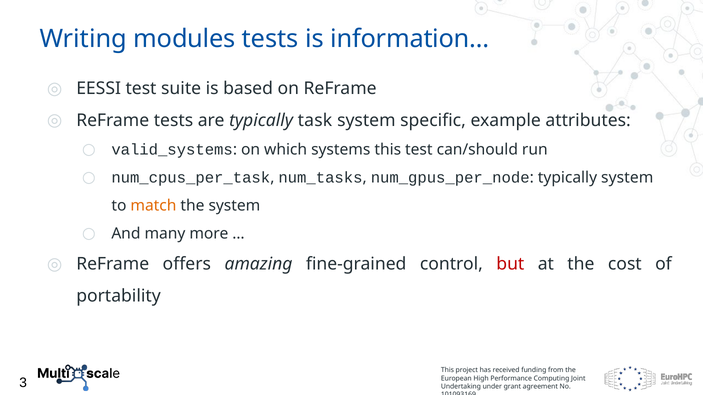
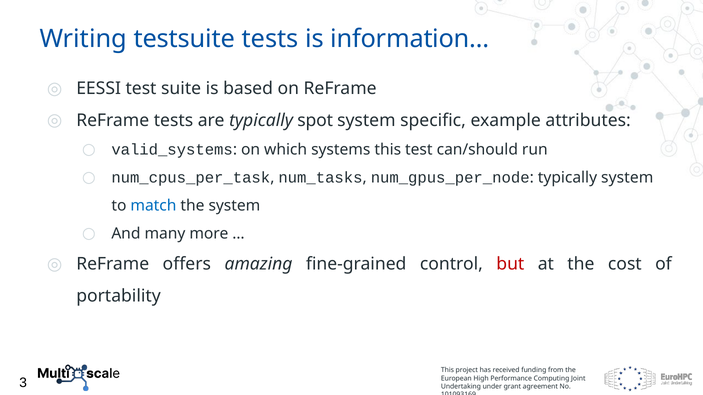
modules: modules -> testsuite (184, 39)
task: task -> spot (315, 120)
match colour: orange -> blue (153, 206)
